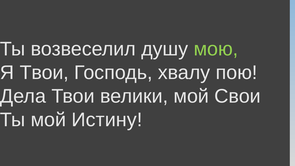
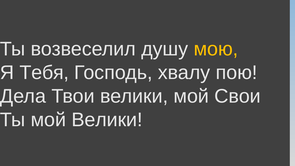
мою colour: light green -> yellow (216, 49)
Я Твои: Твои -> Тебя (44, 73)
мой Истину: Истину -> Велики (107, 120)
